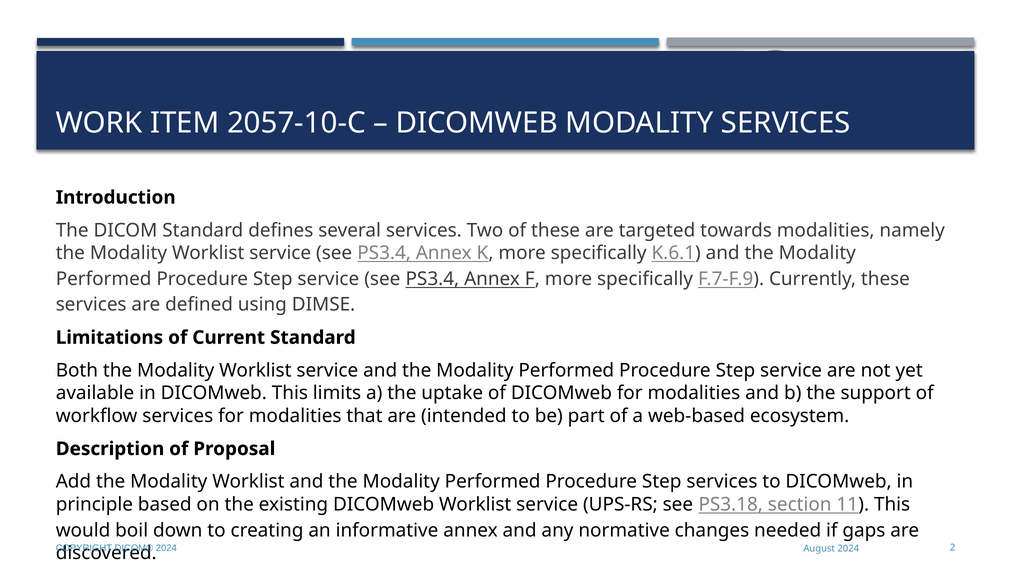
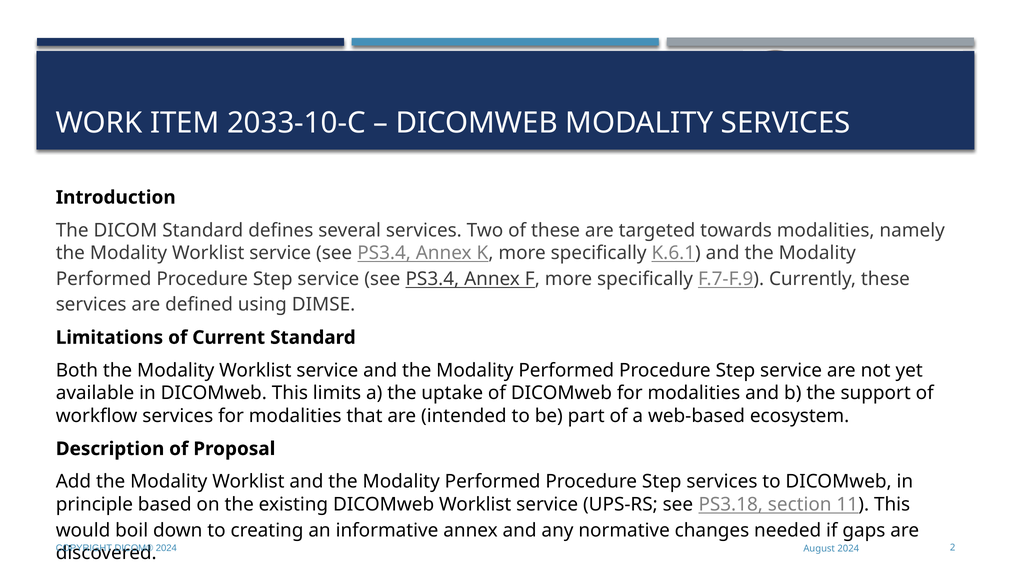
2057-10-C: 2057-10-C -> 2033-10-C (296, 123)
